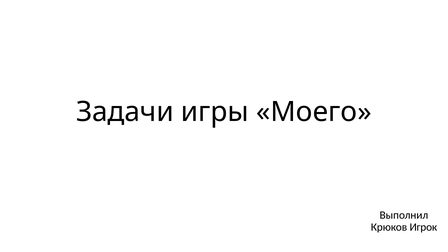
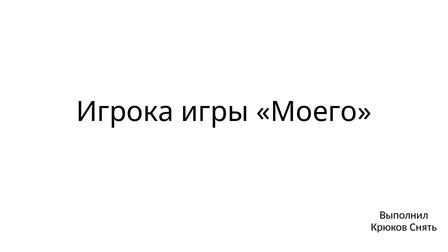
Задачи: Задачи -> Игрока (125, 112)
Игрок: Игрок -> Снять (423, 227)
